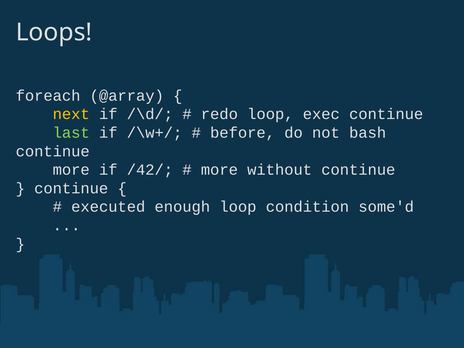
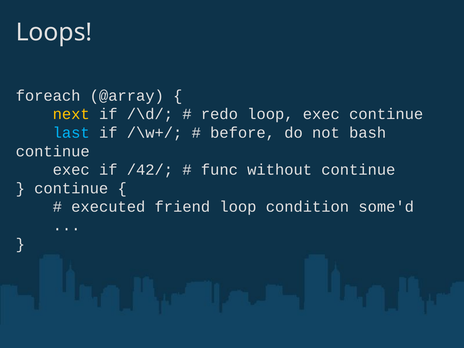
last colour: light green -> light blue (71, 133)
more: more -> exec (71, 170)
more: more -> func (219, 170)
enough: enough -> friend (182, 207)
